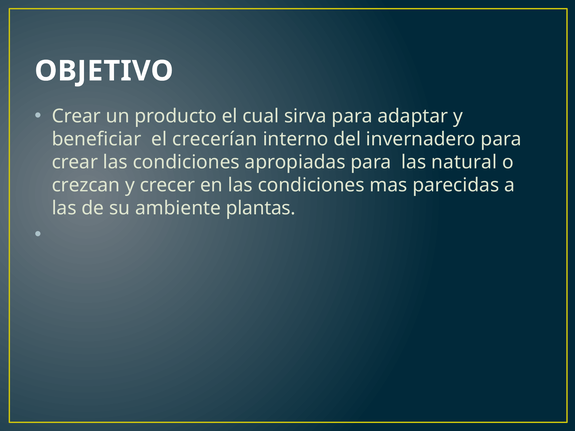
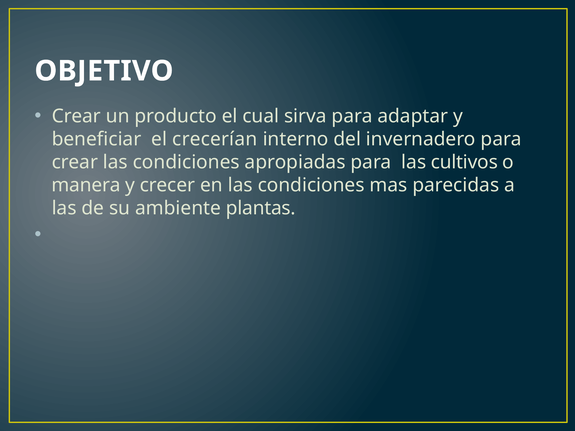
natural: natural -> cultivos (464, 162)
crezcan: crezcan -> manera (86, 185)
